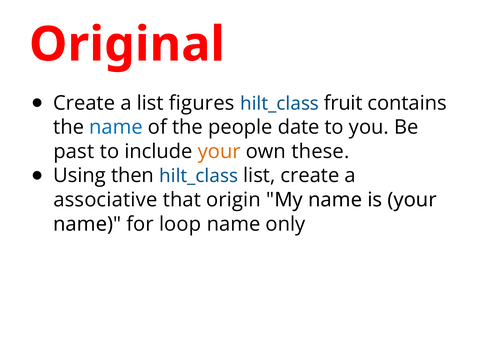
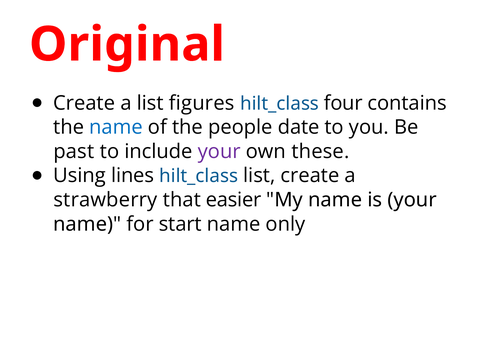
fruit: fruit -> four (343, 103)
your colour: orange -> purple (219, 151)
then: then -> lines (133, 176)
associative: associative -> strawberry (105, 200)
origin: origin -> easier (234, 200)
loop: loop -> start (180, 224)
